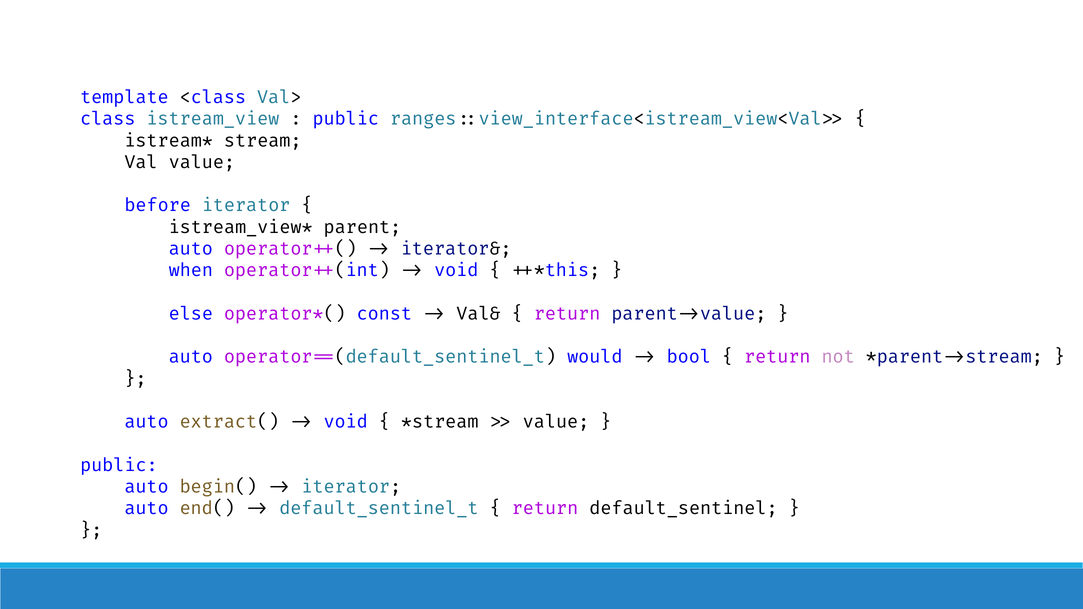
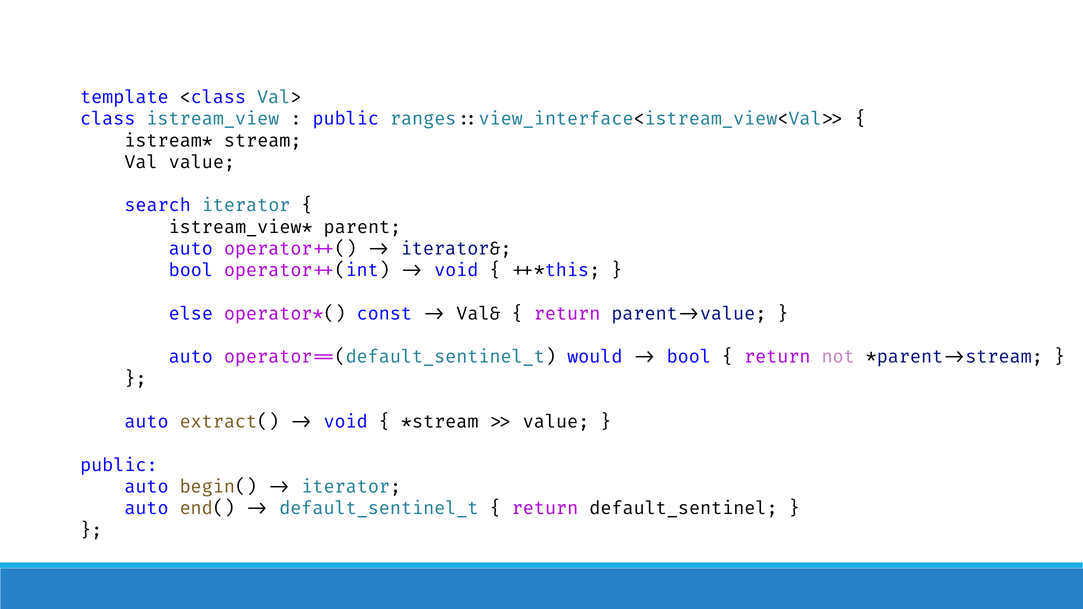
before: before -> search (158, 206)
when: when -> bool (191, 270)
